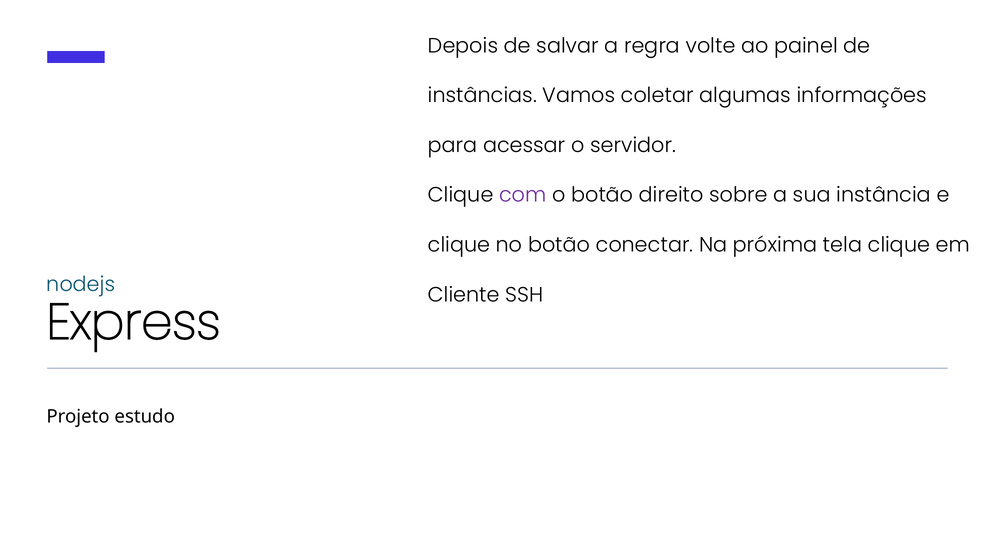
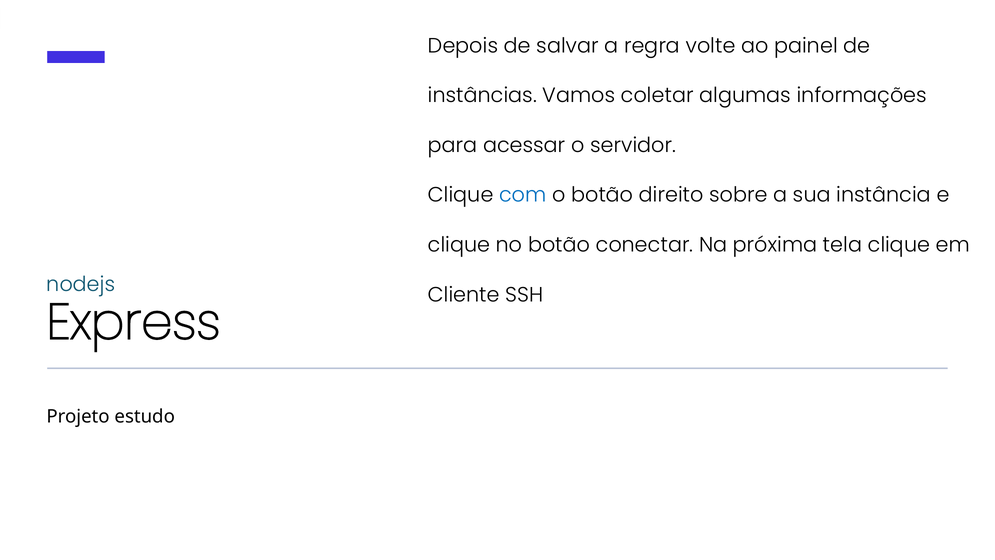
com colour: purple -> blue (523, 195)
